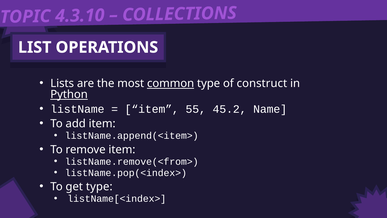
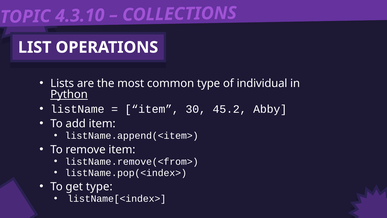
common underline: present -> none (171, 83)
construct: construct -> individual (262, 83)
55: 55 -> 30 (196, 109)
Name: Name -> Abby (270, 109)
